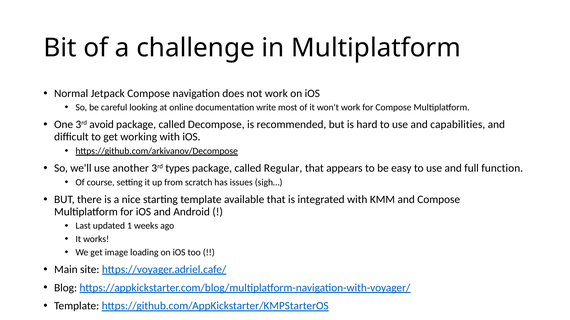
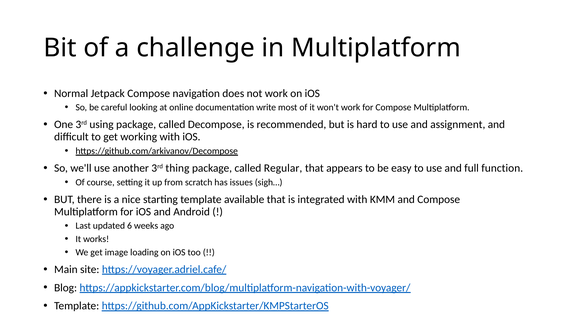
avoid: avoid -> using (102, 125)
capabilities: capabilities -> assignment (458, 125)
types: types -> thing (177, 169)
1: 1 -> 6 (130, 226)
